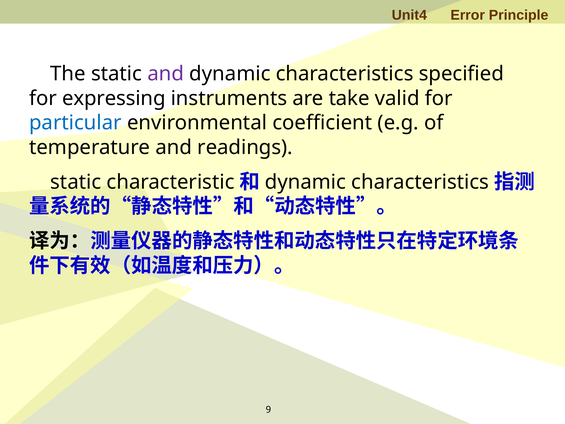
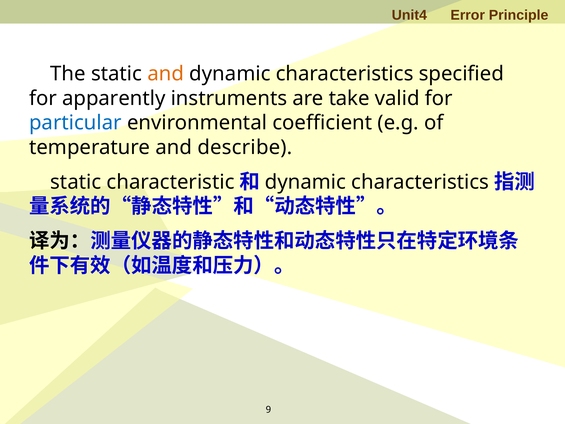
and colour: purple -> orange (166, 74)
expressing: expressing -> apparently (114, 98)
readings: readings -> describe (245, 147)
